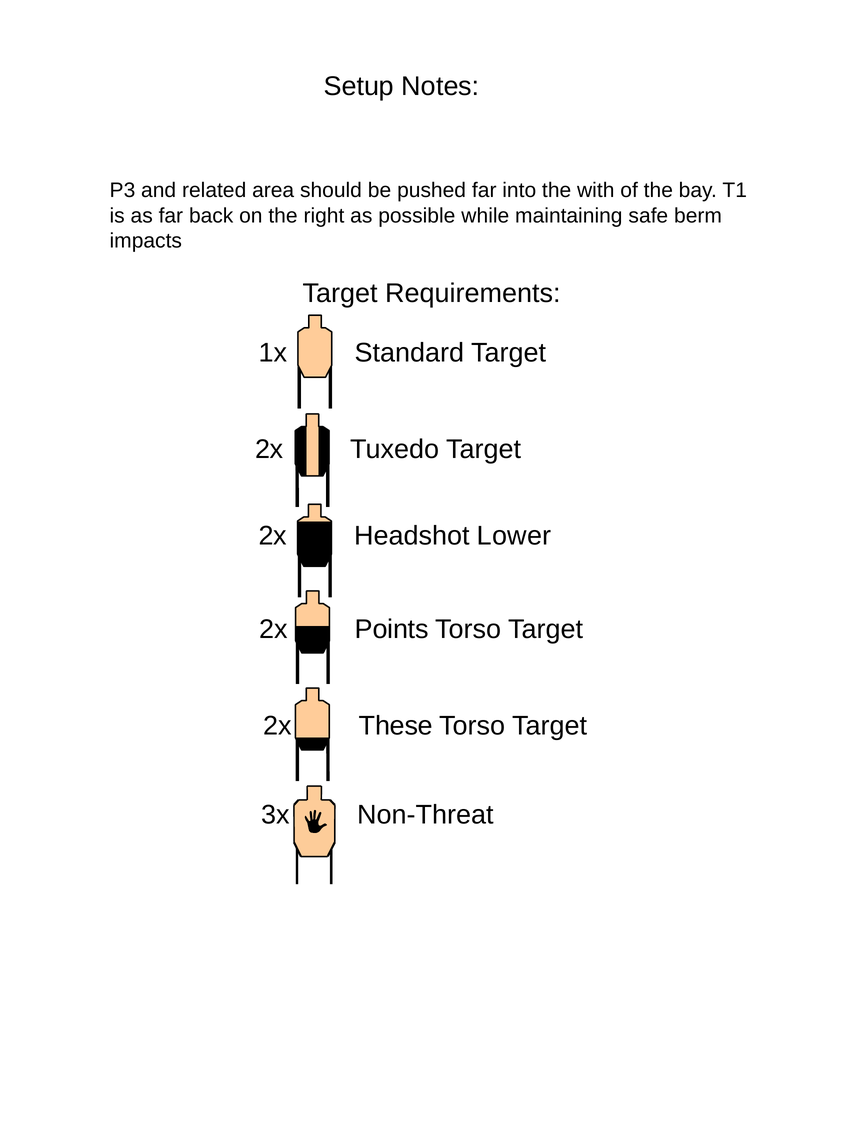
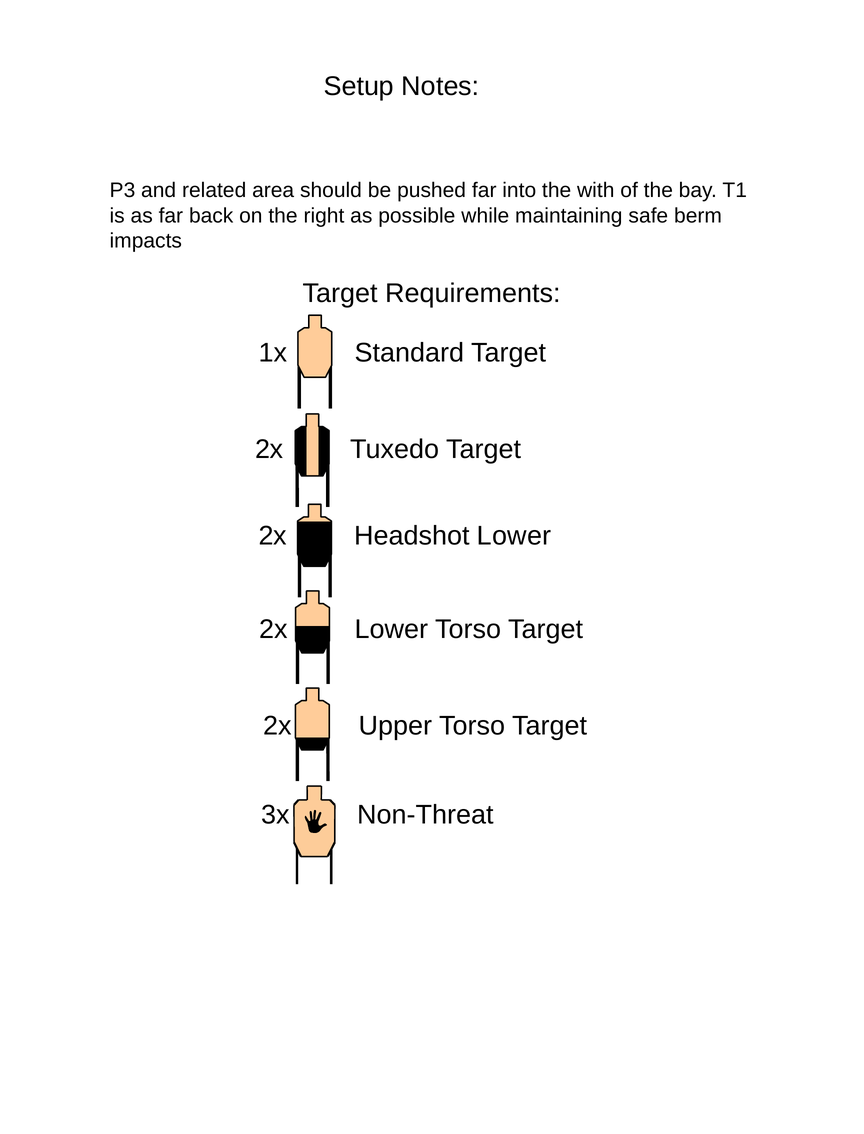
2x Points: Points -> Lower (392, 629)
These: These -> Upper (396, 726)
